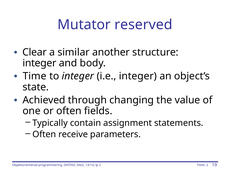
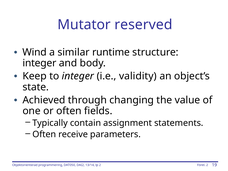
Clear: Clear -> Wind (35, 52)
another: another -> runtime (111, 52)
Time: Time -> Keep (35, 76)
i.e integer: integer -> validity (138, 76)
